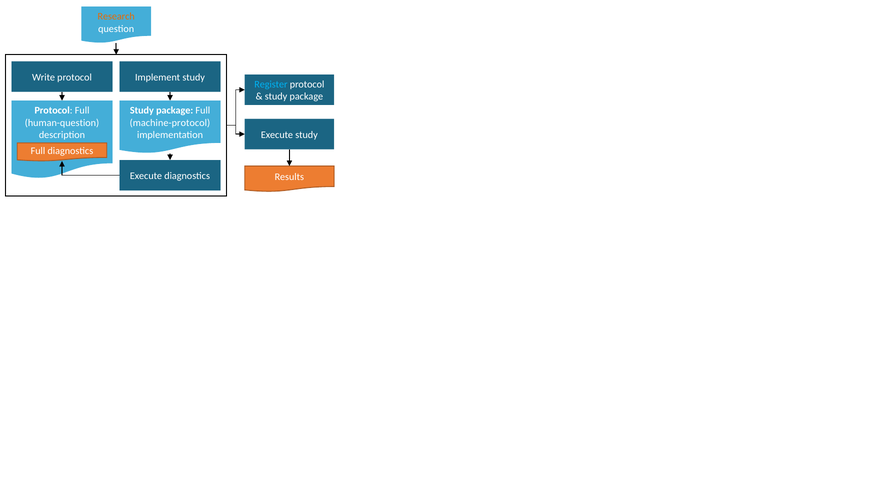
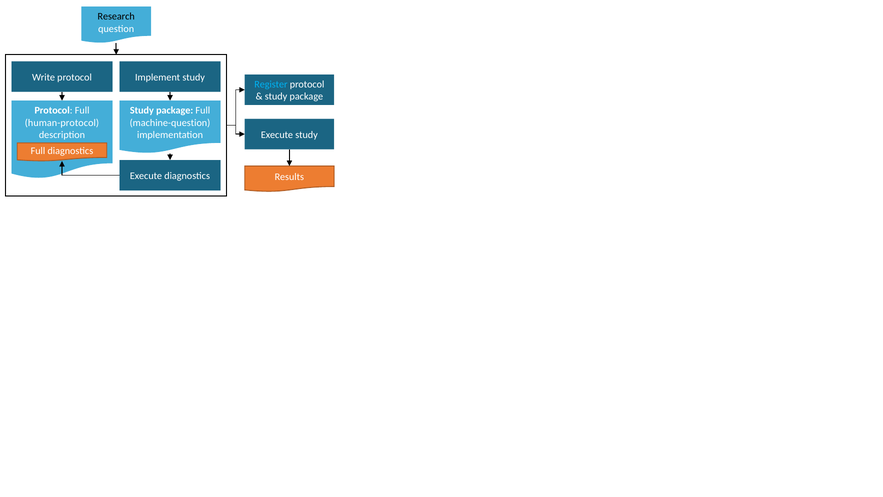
Research colour: orange -> black (116, 17)
machine-protocol: machine-protocol -> machine-question (170, 123)
human-question: human-question -> human-protocol (62, 123)
